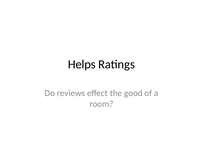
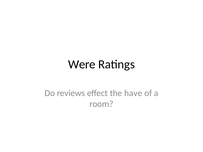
Helps: Helps -> Were (82, 64)
good: good -> have (133, 93)
